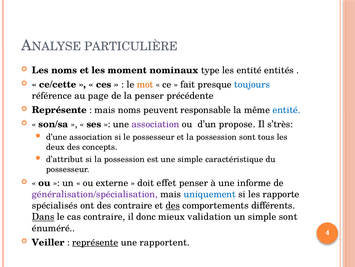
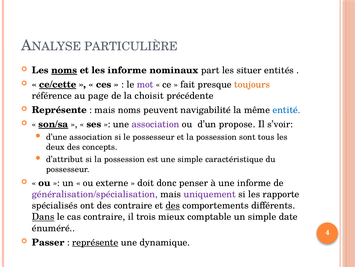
noms underline: none -> present (64, 70)
les moment: moment -> informe (127, 70)
type: type -> part (210, 70)
les entité: entité -> situer (249, 70)
ce/cette underline: none -> present (58, 84)
mot colour: orange -> purple (145, 84)
toujours colour: blue -> orange (252, 84)
la penser: penser -> choisit (149, 96)
responsable: responsable -> navigabilité (206, 110)
son/sa underline: none -> present (53, 124)
s’très: s’très -> s’voir (280, 124)
effet: effet -> donc (167, 183)
uniquement colour: blue -> purple (210, 194)
donc: donc -> trois (146, 216)
validation: validation -> comptable (209, 216)
simple sont: sont -> date (288, 216)
Veiller: Veiller -> Passer (48, 242)
rapportent: rapportent -> dynamique (165, 242)
